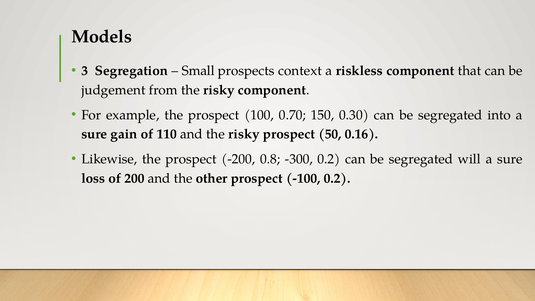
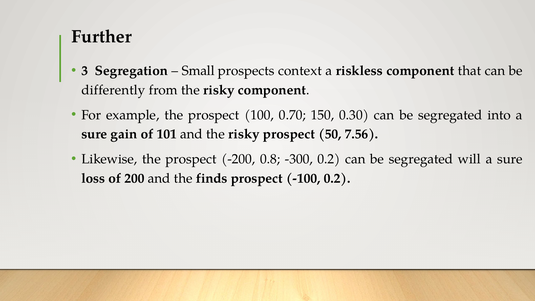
Models: Models -> Further (102, 37)
judgement: judgement -> differently (113, 90)
110: 110 -> 101 (167, 134)
0.16: 0.16 -> 7.56 (362, 134)
other: other -> finds (212, 178)
